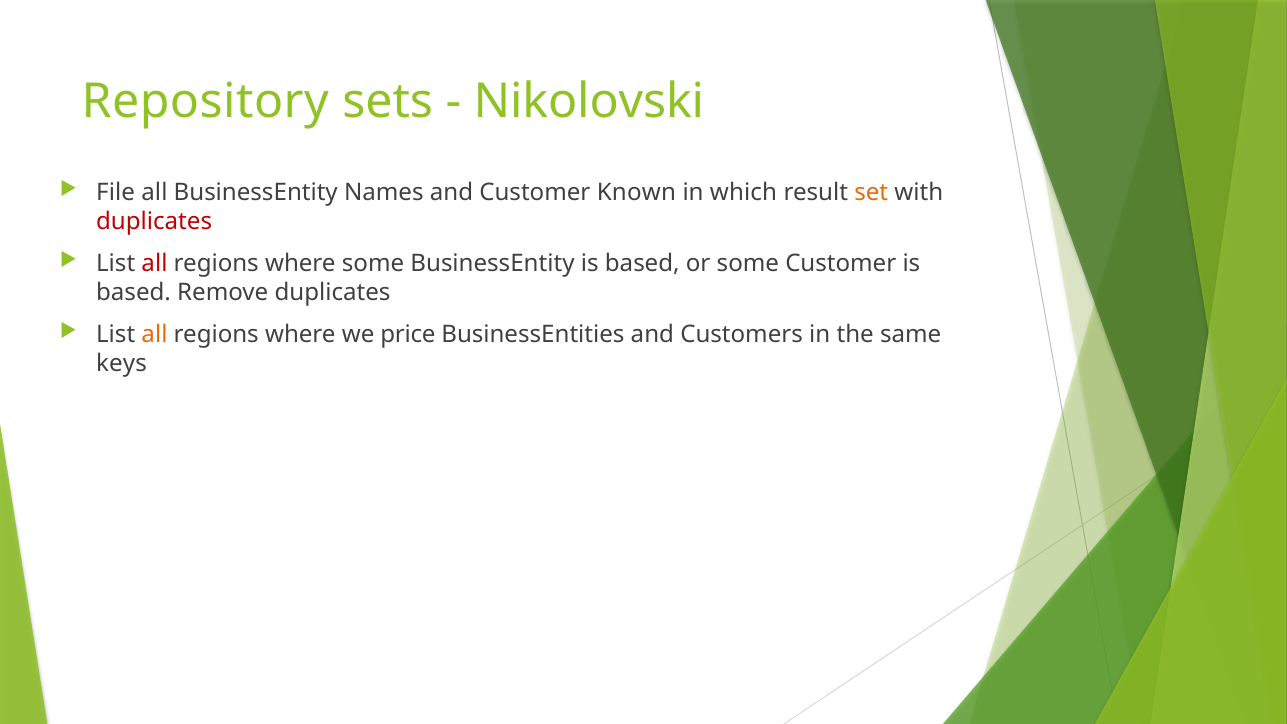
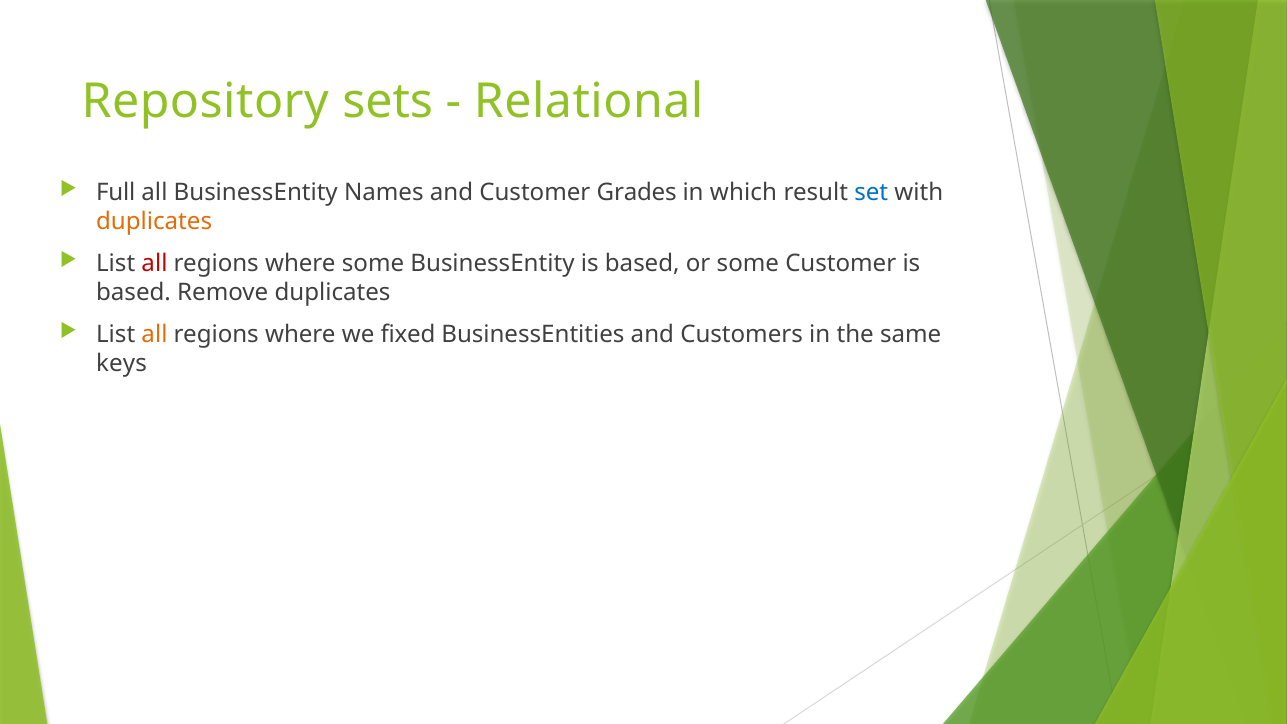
Nikolovski: Nikolovski -> Relational (589, 101)
File: File -> Full (116, 192)
Known: Known -> Grades (637, 192)
set colour: orange -> blue (871, 192)
duplicates colour: red -> orange (154, 221)
price: price -> fixed (408, 335)
